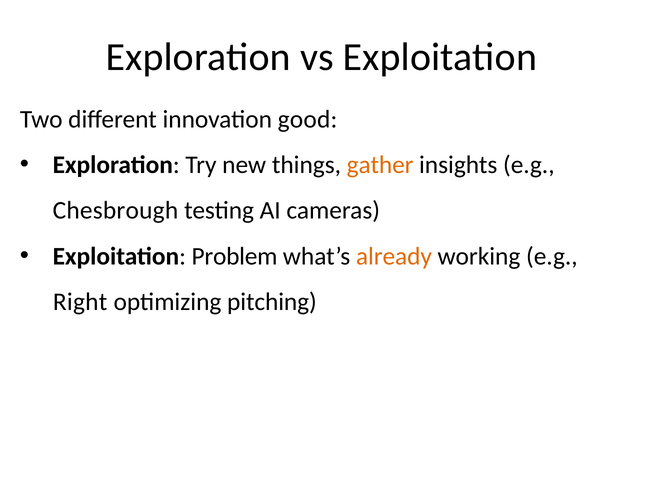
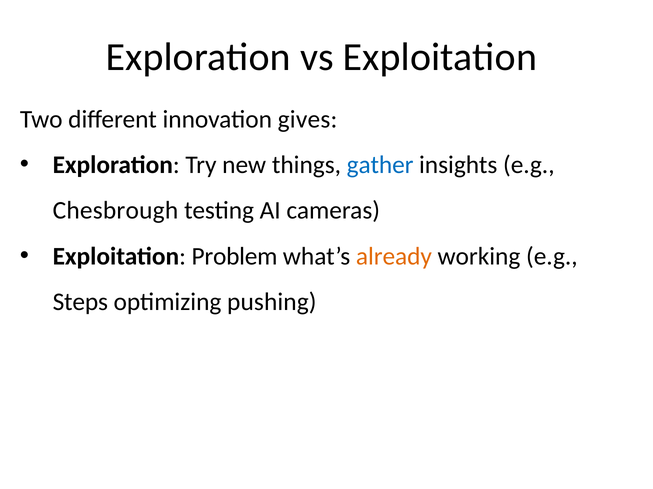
good: good -> gives (308, 119)
gather colour: orange -> blue (380, 165)
Right: Right -> Steps (80, 302)
pitching: pitching -> pushing (272, 302)
